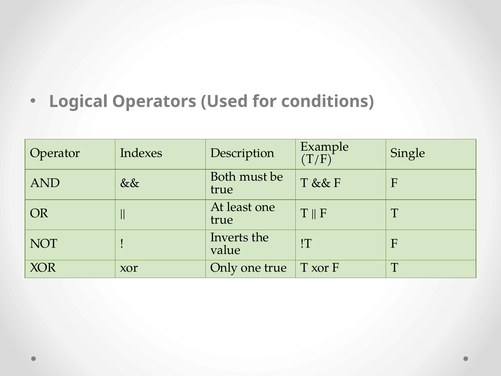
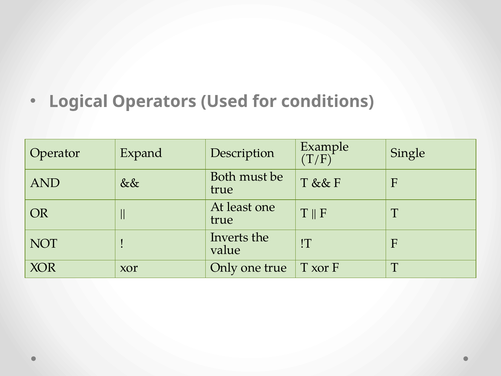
Indexes: Indexes -> Expand (141, 153)
